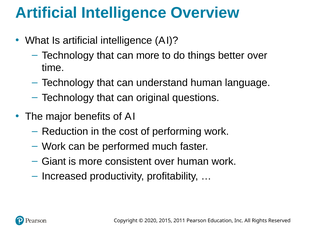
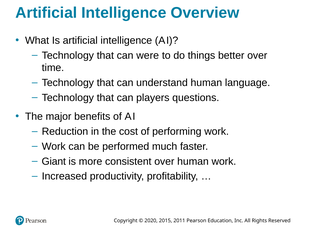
can more: more -> were (148, 55)
original: original -> players (153, 98)
